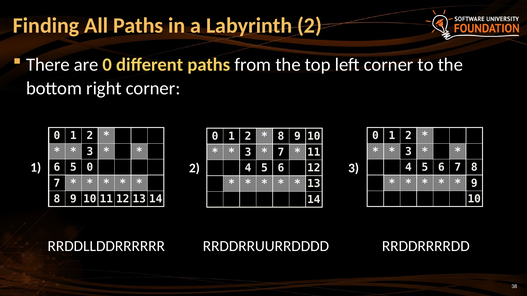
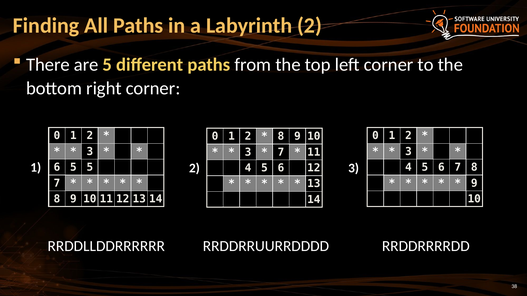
are 0: 0 -> 5 (107, 65)
5 0: 0 -> 5 (90, 168)
